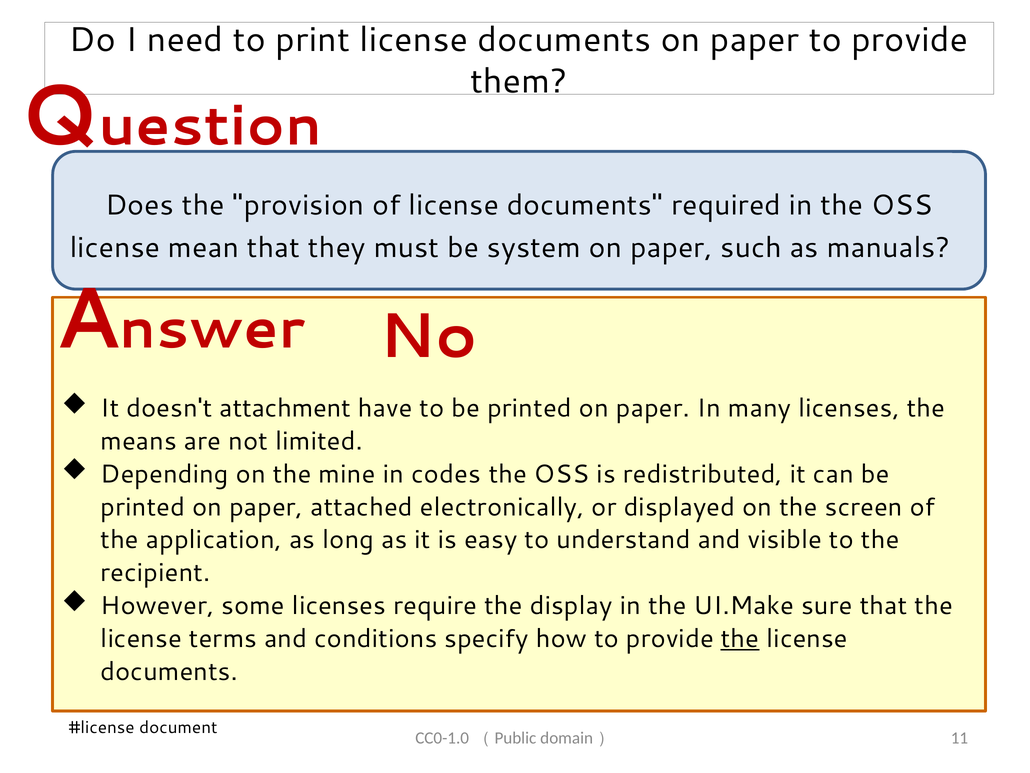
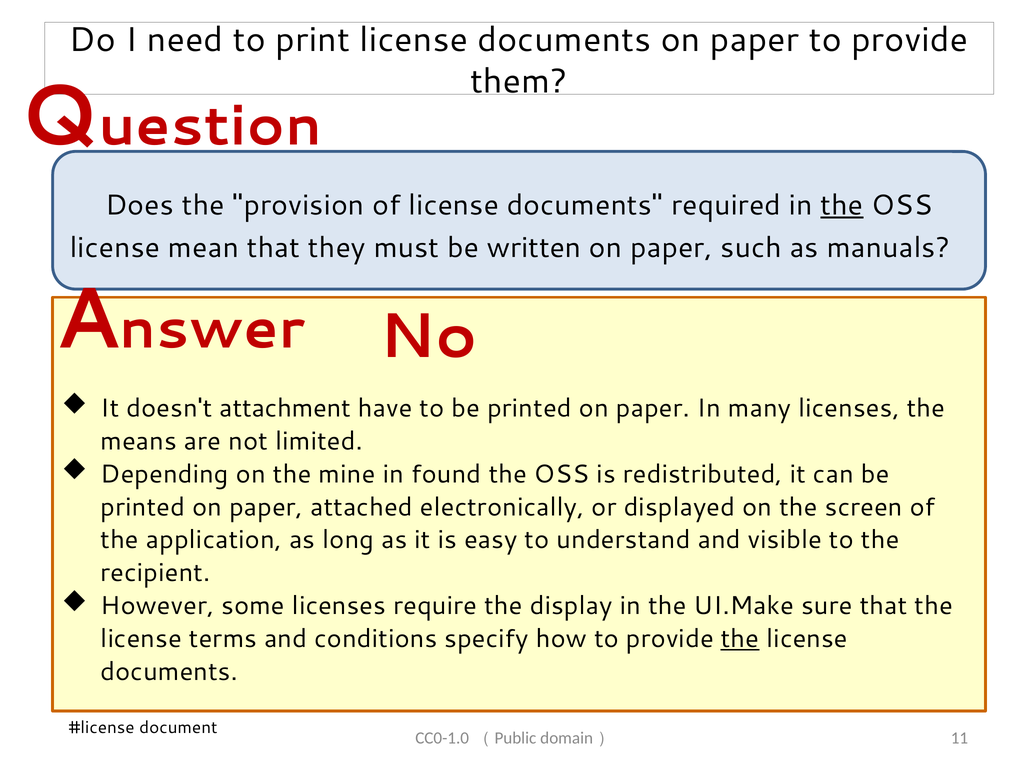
the underline: none -> present (842, 205)
system: system -> written (534, 248)
codes: codes -> found (446, 474)
